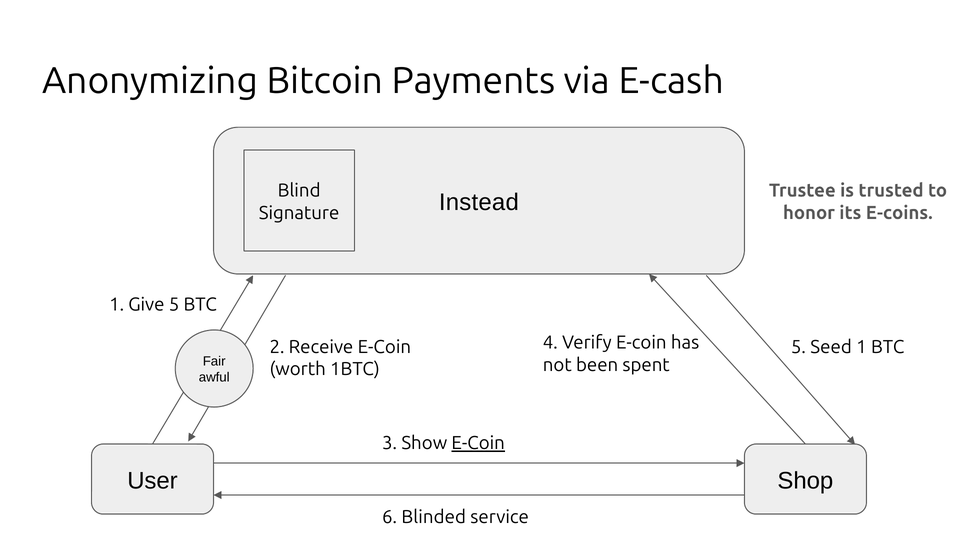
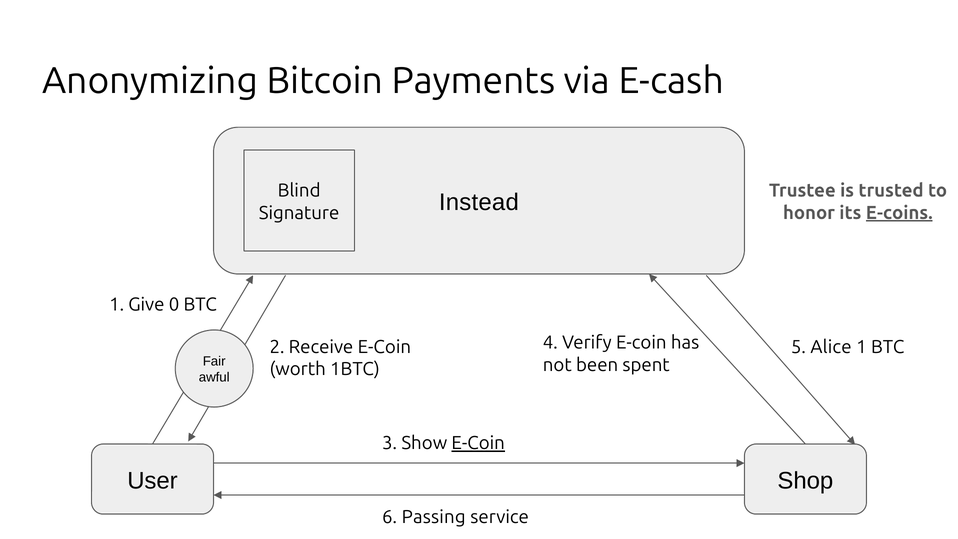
E-coins underline: none -> present (899, 213)
Give 5: 5 -> 0 (174, 304)
Seed: Seed -> Alice (831, 347)
Blinded: Blinded -> Passing (434, 517)
